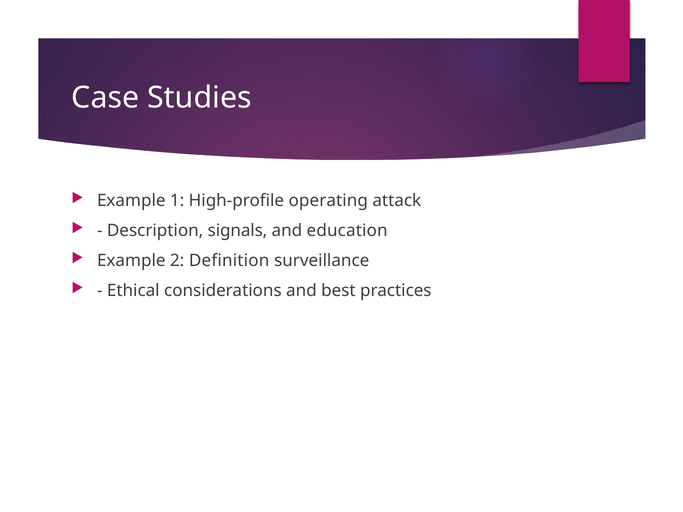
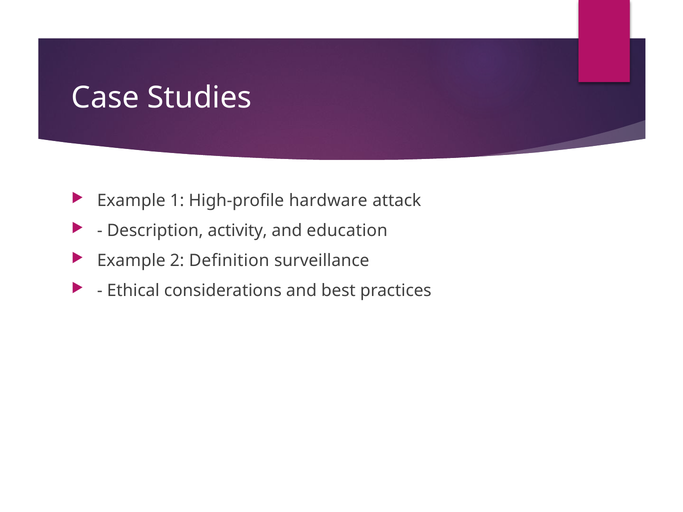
operating: operating -> hardware (328, 201)
signals: signals -> activity (238, 231)
